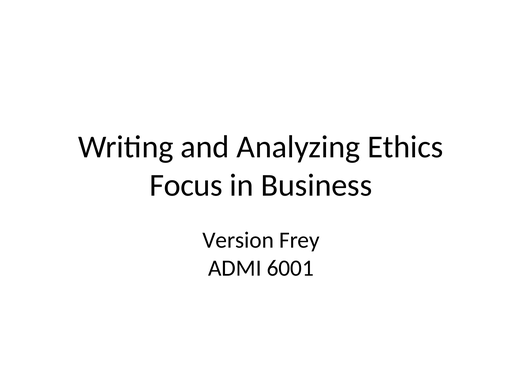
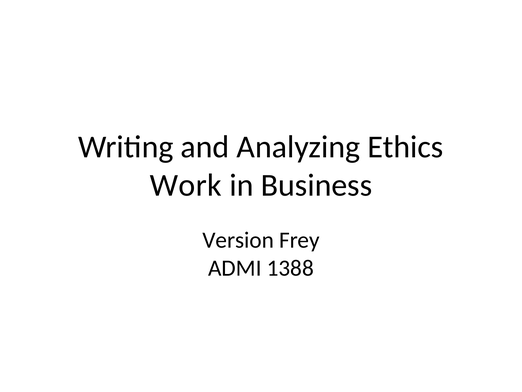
Focus: Focus -> Work (186, 185)
6001: 6001 -> 1388 (290, 268)
